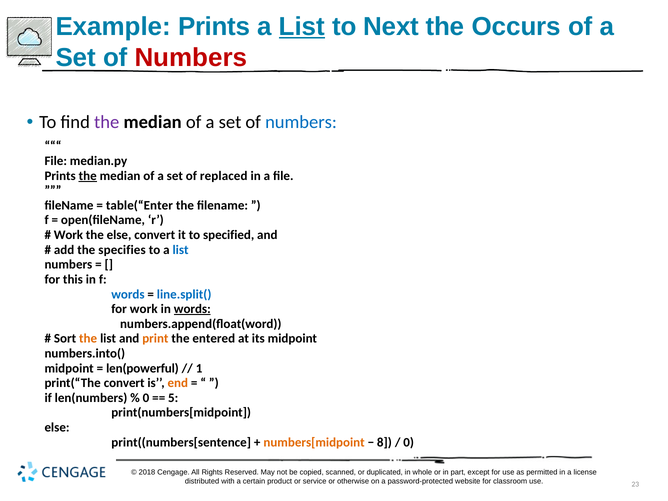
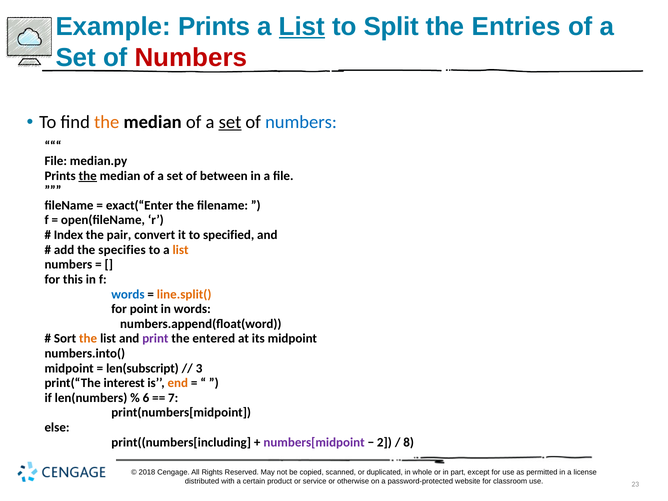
Next: Next -> Split (391, 27)
Occurs: Occurs -> Entries (516, 27)
the colour: purple -> orange (107, 122)
set underline: none -> present (230, 122)
replaced: replaced -> between (224, 176)
table(“Enter: table(“Enter -> exact(“Enter (139, 205)
Work: Work -> Index (68, 235)
the else: else -> pair (119, 235)
list colour: blue -> orange (181, 250)
line.split( colour: blue -> orange (184, 294)
for work: work -> point (144, 309)
words underline: present -> none (192, 309)
print colour: orange -> purple (155, 339)
len(powerful: len(powerful -> len(subscript (142, 368)
1: 1 -> 3 (199, 368)
print(“The convert: convert -> interest (124, 383)
0: 0 -> 6 (146, 398)
5: 5 -> 7 (173, 398)
print((numbers[sentence: print((numbers[sentence -> print((numbers[including (181, 442)
numbers[midpoint colour: orange -> purple (314, 442)
8: 8 -> 2 (384, 442)
0: 0 -> 8 (409, 442)
